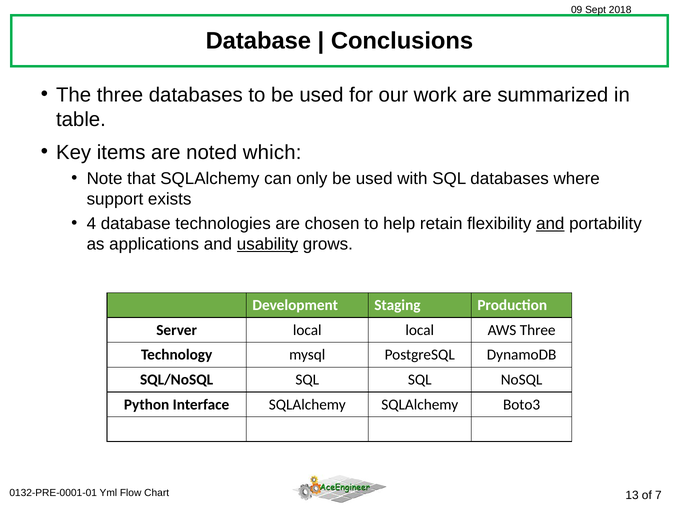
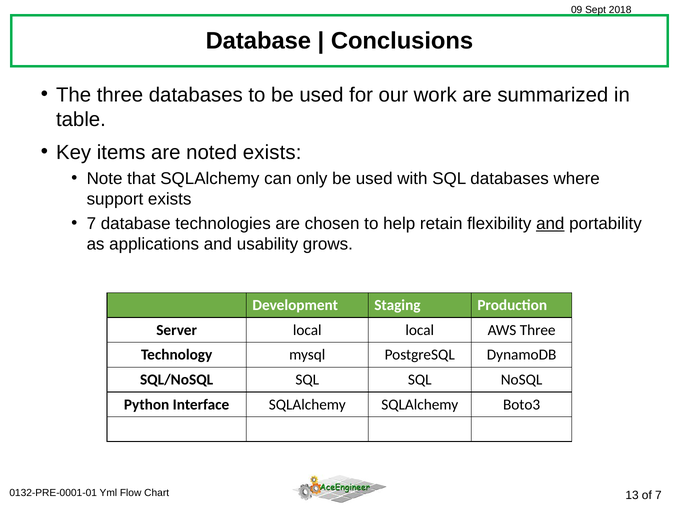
noted which: which -> exists (272, 152)
4: 4 -> 7 (91, 223)
usability underline: present -> none (268, 244)
